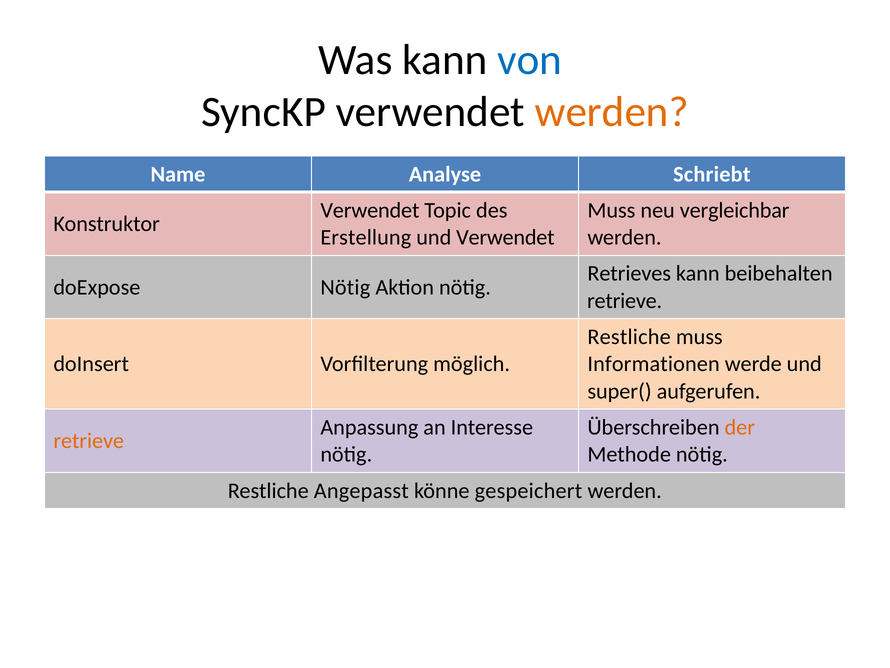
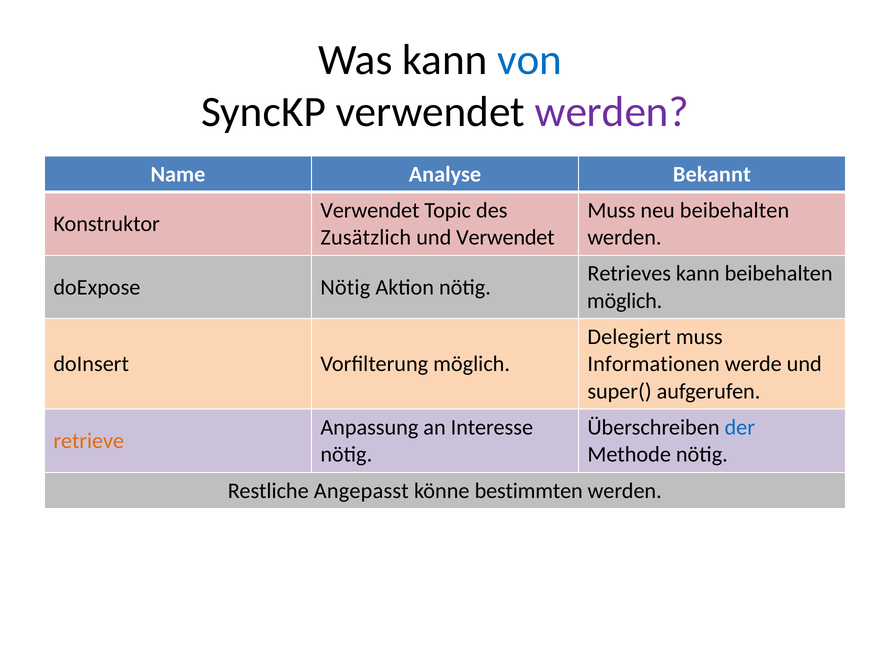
werden colour: orange -> purple (612, 112)
Schriebt: Schriebt -> Bekannt (712, 174)
neu vergleichbar: vergleichbar -> beibehalten (735, 210)
Erstellung: Erstellung -> Zusätzlich (366, 237)
retrieve: retrieve -> möglich (625, 301)
Restliche: Restliche -> Delegiert (629, 337)
der colour: orange -> blue (740, 427)
gespeichert: gespeichert -> bestimmten (529, 490)
